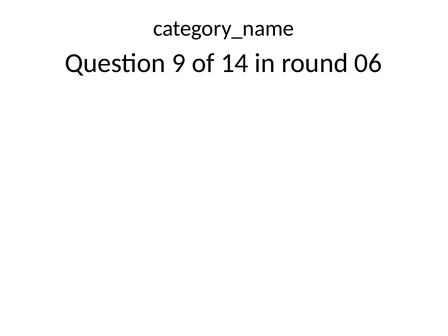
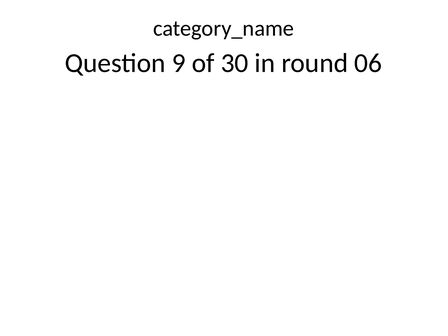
14: 14 -> 30 (235, 63)
